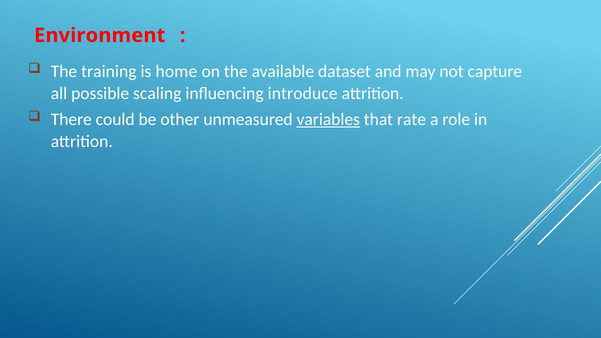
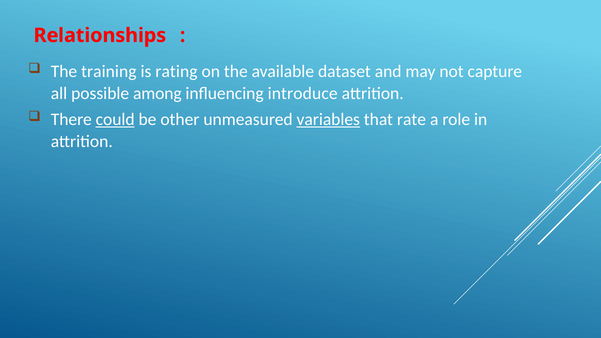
Environment: Environment -> Relationships (100, 35)
home: home -> rating (176, 71)
scaling: scaling -> among (157, 93)
could underline: none -> present (115, 119)
